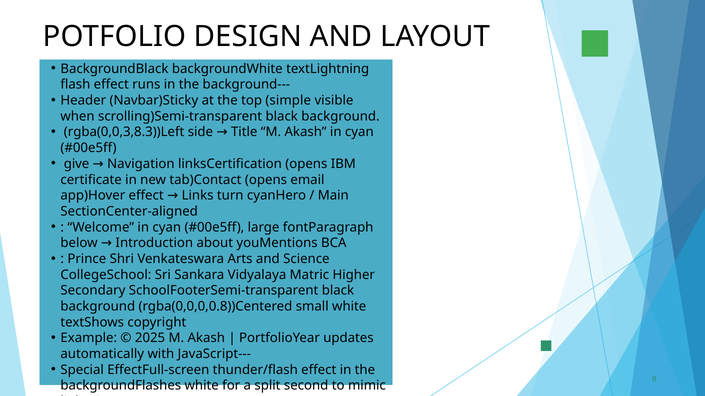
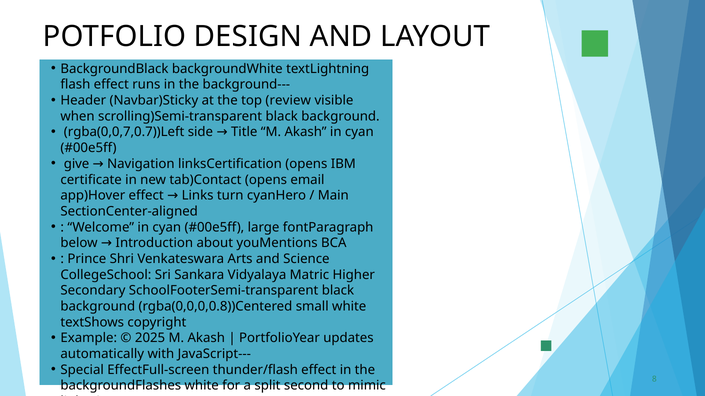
simple: simple -> review (288, 101)
rgba(0,0,3,8.3))Left: rgba(0,0,3,8.3))Left -> rgba(0,0,7,0.7))Left (124, 132)
